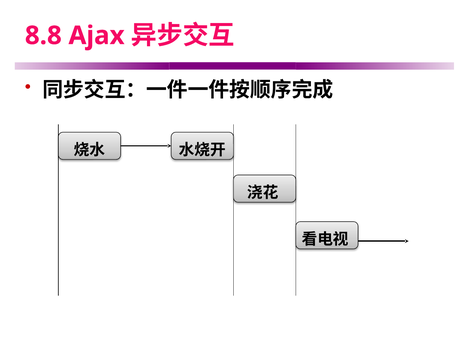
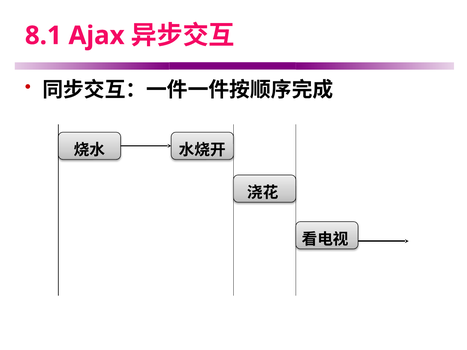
8.8: 8.8 -> 8.1 (43, 36)
